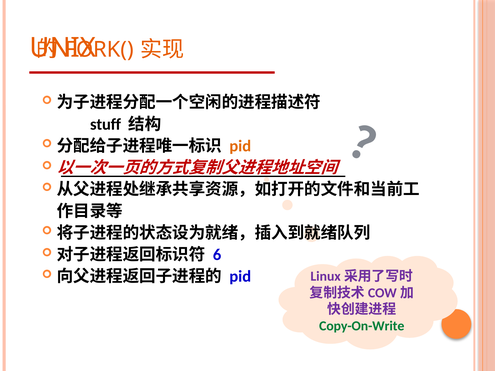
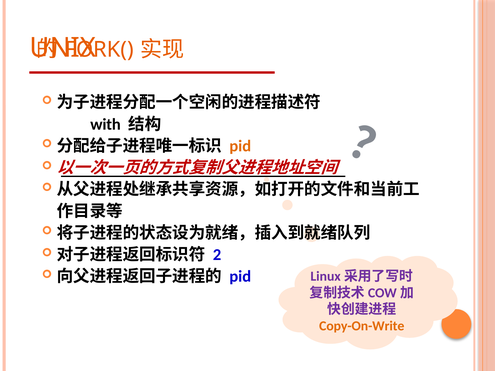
stuff: stuff -> with (106, 124)
6: 6 -> 2 (217, 255)
Copy-On-Write colour: green -> orange (362, 326)
